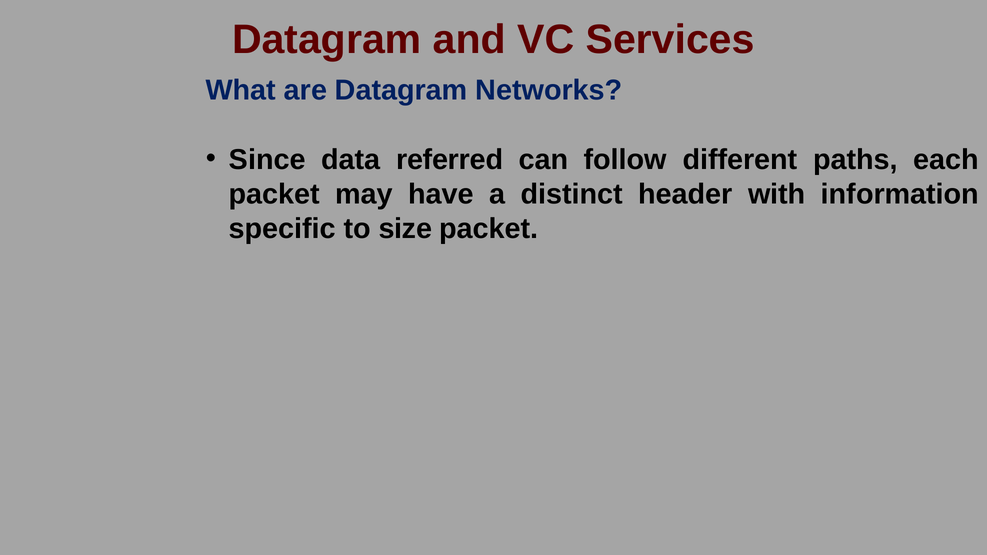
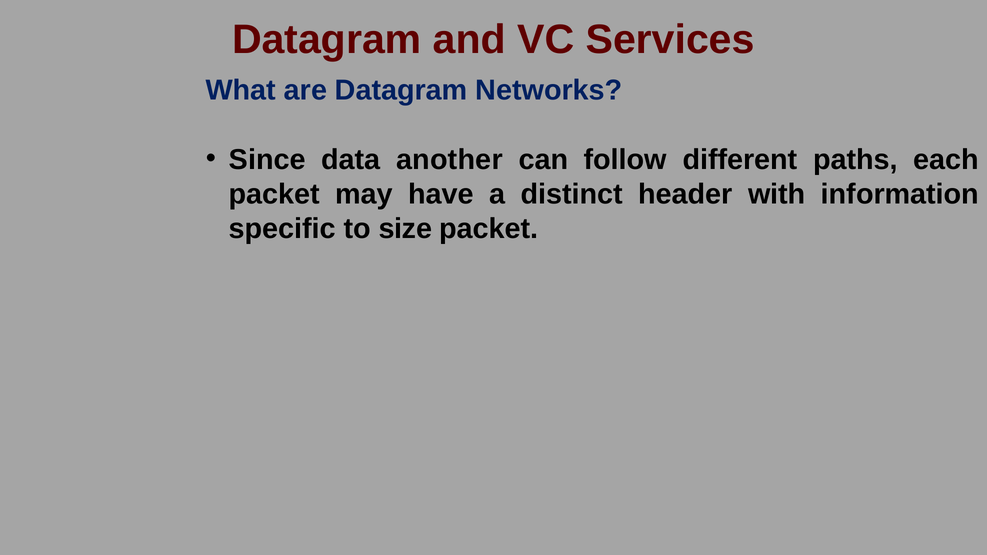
referred: referred -> another (449, 160)
